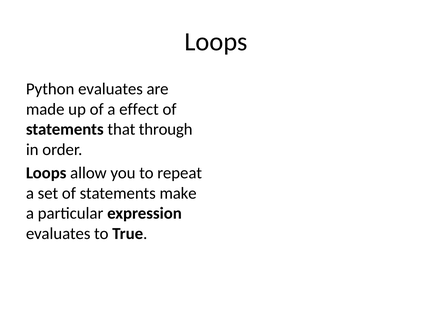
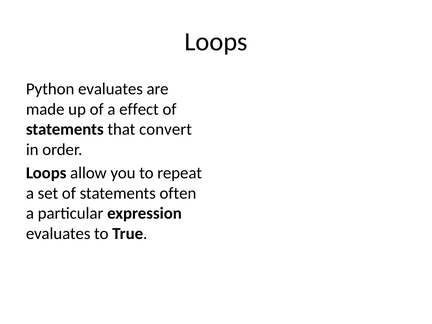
through: through -> convert (166, 129)
make: make -> often (178, 193)
